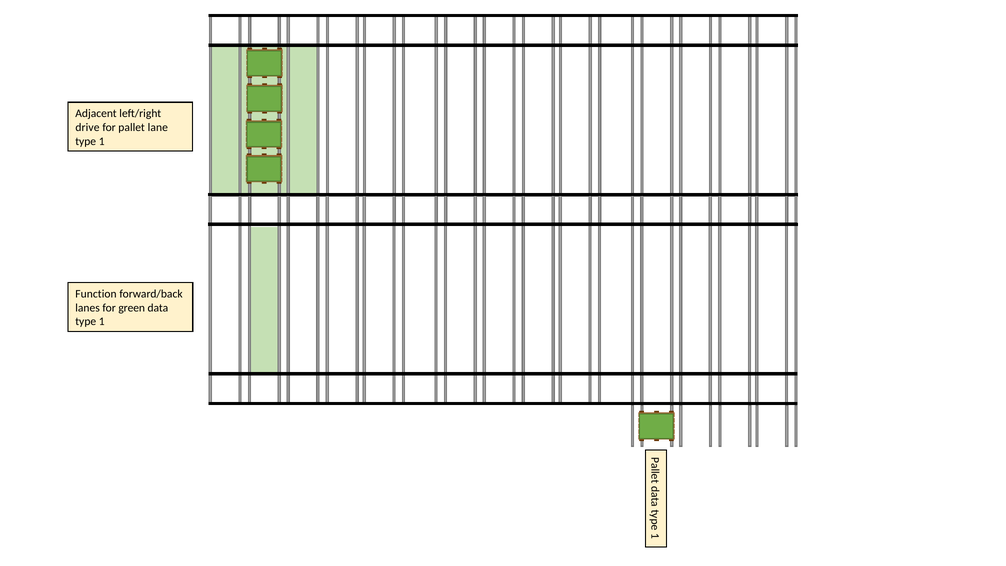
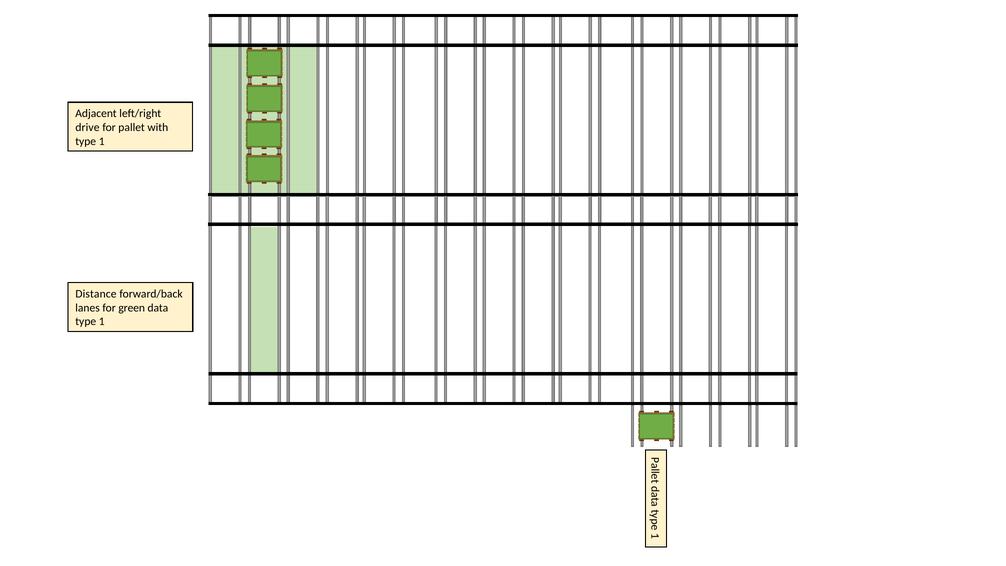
lane: lane -> with (158, 127)
Function: Function -> Distance (96, 294)
